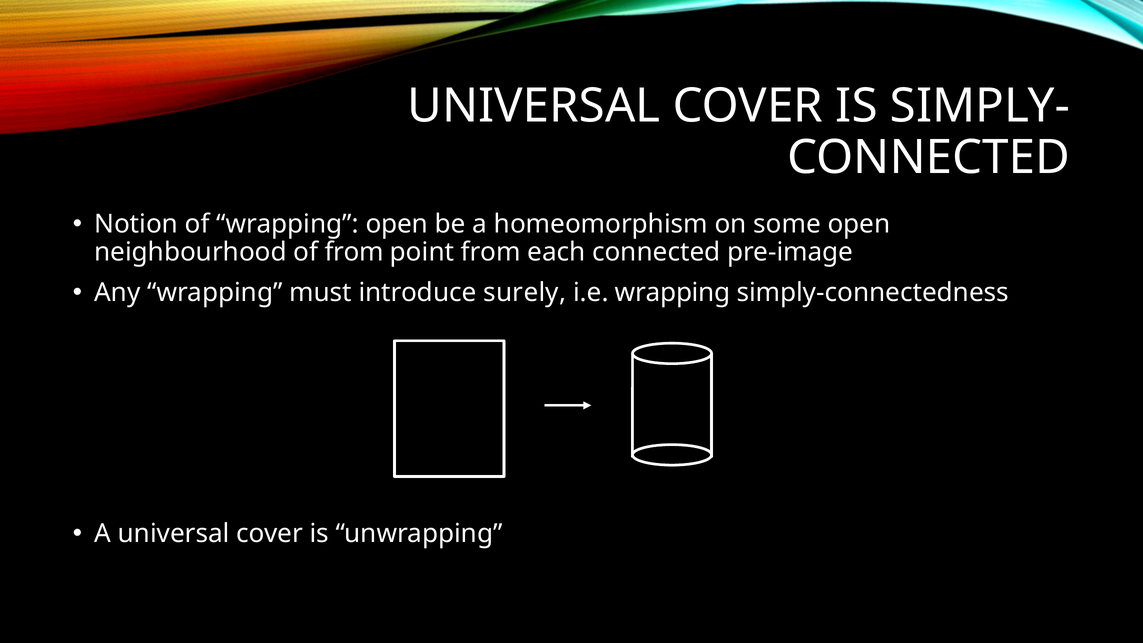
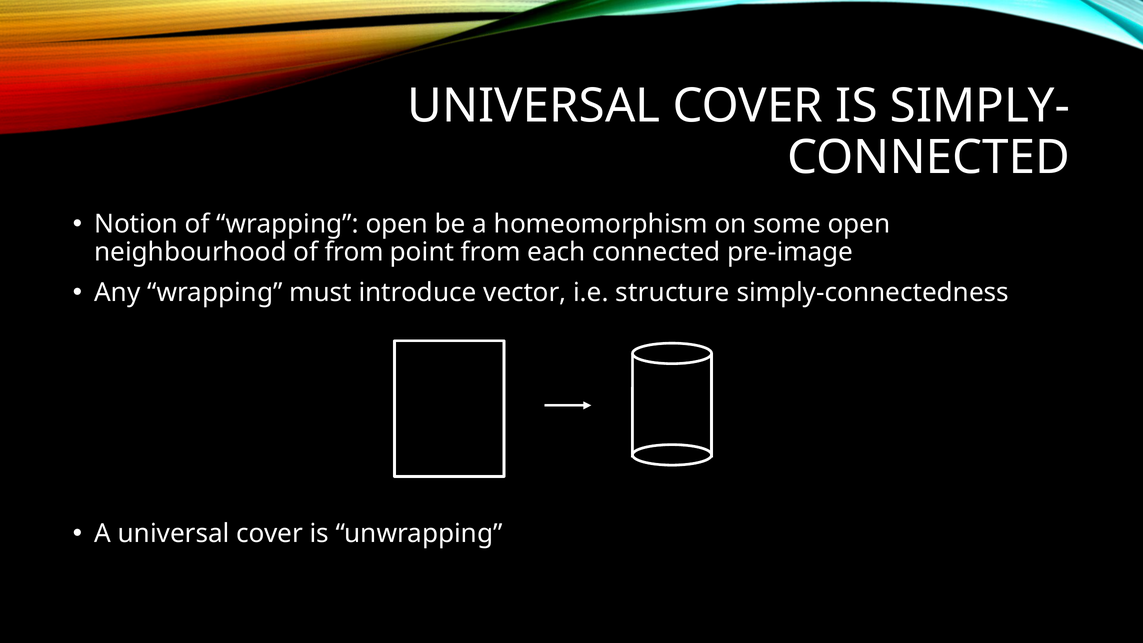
surely: surely -> vector (525, 292)
i.e wrapping: wrapping -> structure (673, 292)
